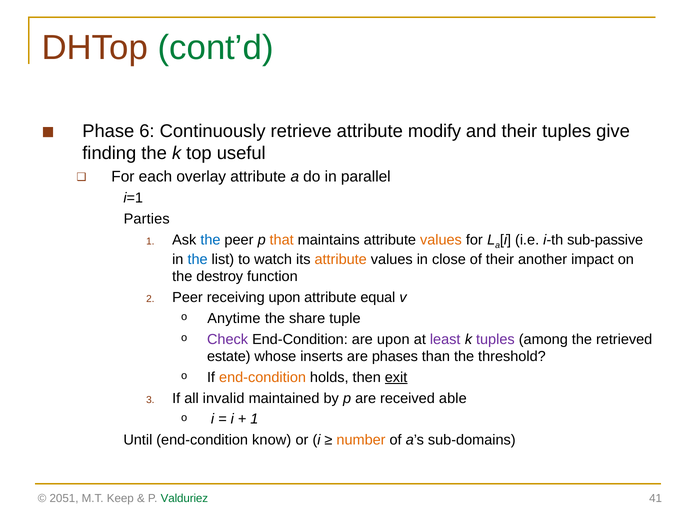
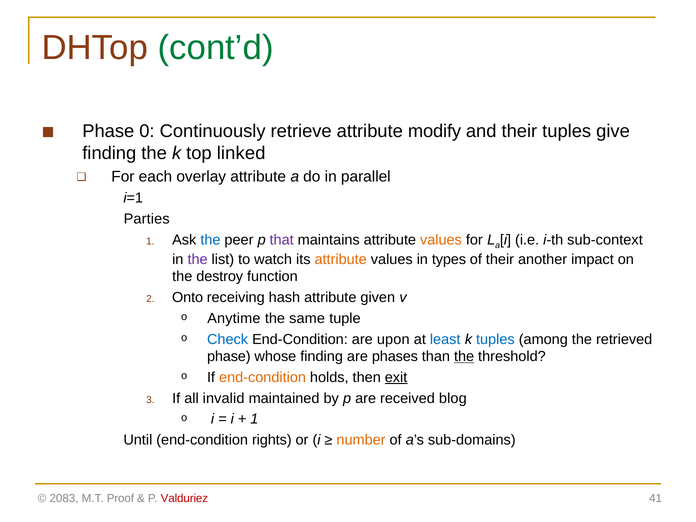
6: 6 -> 0 (147, 131)
useful: useful -> linked (241, 153)
that colour: orange -> purple (282, 240)
sub-passive: sub-passive -> sub-context (605, 240)
the colour: blue -> purple (198, 260)
close: close -> types (449, 260)
2 Peer: Peer -> Onto (188, 298)
receiving upon: upon -> hash (284, 298)
equal: equal -> given (378, 298)
share: share -> same (307, 318)
Check colour: purple -> blue (228, 339)
least colour: purple -> blue (445, 339)
tuples colour: purple -> blue (495, 339)
estate: estate -> phase (229, 357)
whose inserts: inserts -> finding (322, 357)
the underline: none -> present (464, 357)
able: able -> blog (453, 398)
know: know -> rights (272, 440)
2051: 2051 -> 2083 (64, 499)
Keep: Keep -> Proof (120, 499)
Valduriez colour: green -> red (184, 499)
